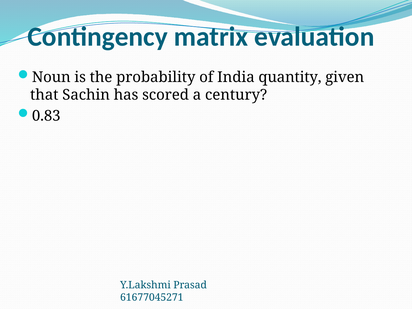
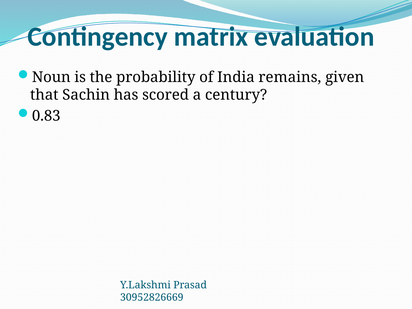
quantity: quantity -> remains (290, 77)
61677045271: 61677045271 -> 30952826669 (152, 297)
